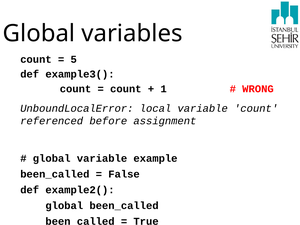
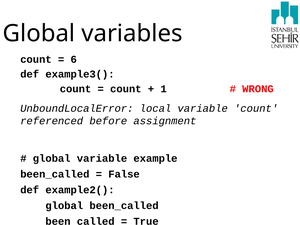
5: 5 -> 6 (74, 59)
